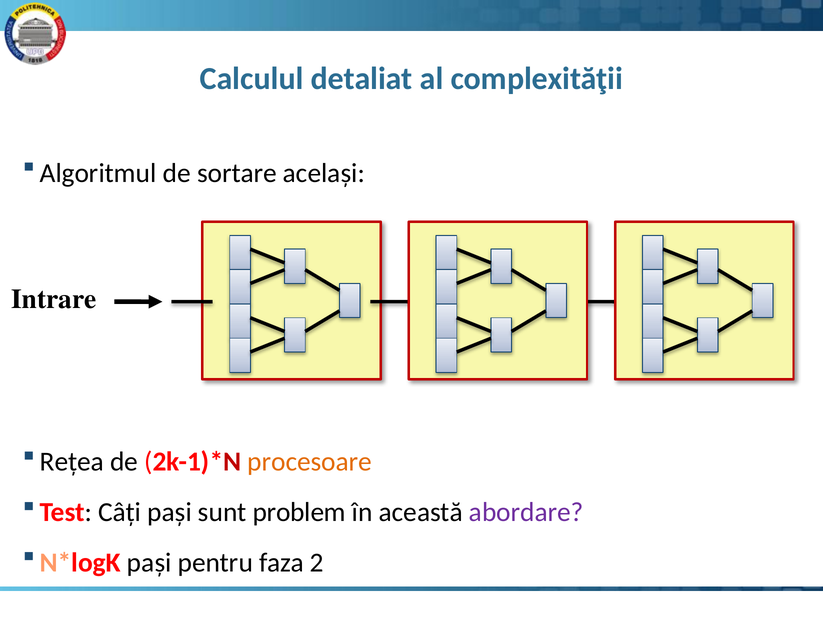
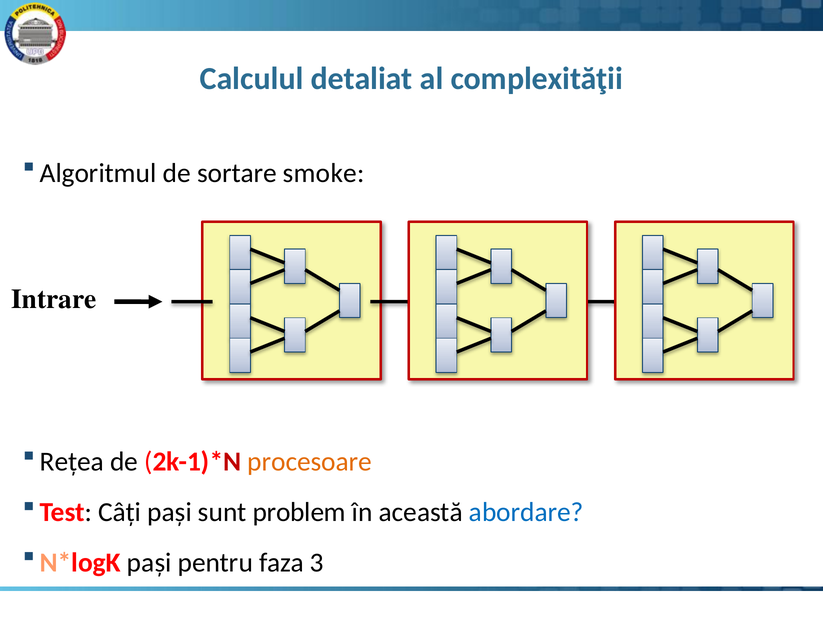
același: același -> smoke (324, 173)
abordare colour: purple -> blue (526, 513)
2: 2 -> 3 (317, 563)
